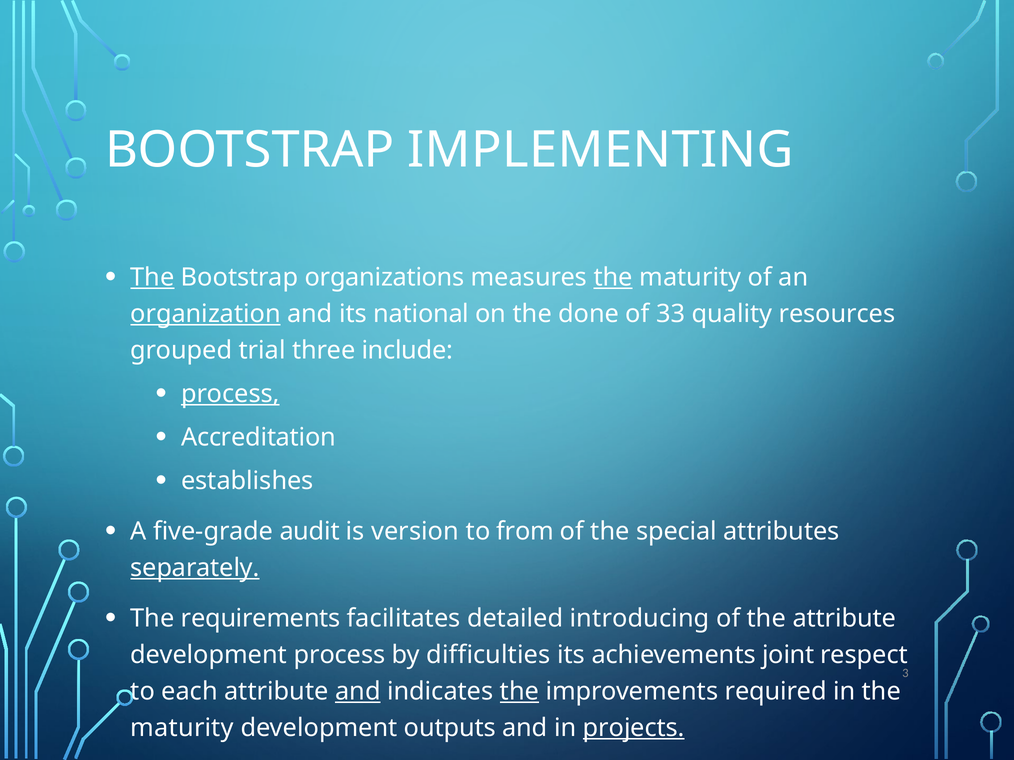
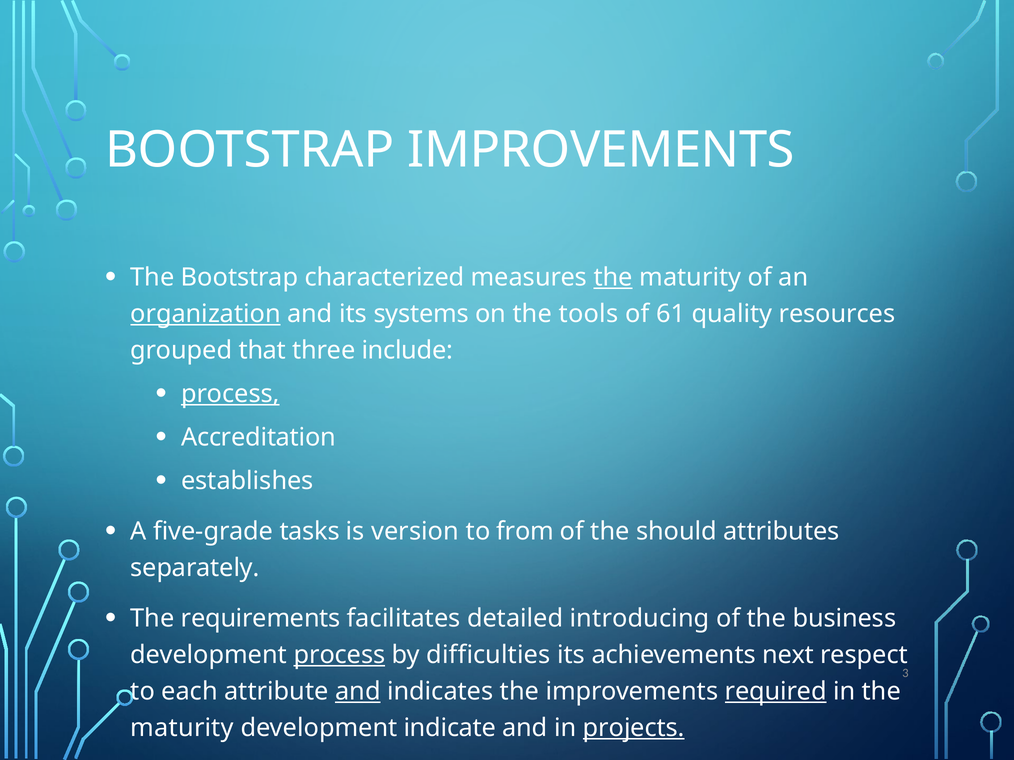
BOOTSTRAP IMPLEMENTING: IMPLEMENTING -> IMPROVEMENTS (601, 150)
The underline: present -> none (152, 278)
organizations: organizations -> characterized (385, 278)
national: national -> systems (421, 314)
done: done -> tools (588, 314)
33: 33 -> 61 (671, 314)
trial: trial -> that (262, 351)
audit: audit -> tasks (310, 532)
special: special -> should (676, 532)
separately underline: present -> none (195, 568)
the attribute: attribute -> business (844, 619)
process underline: none -> present (340, 655)
joint: joint -> next (788, 655)
the underline: present -> none (520, 692)
required underline: none -> present (776, 692)
outputs: outputs -> indicate (450, 728)
